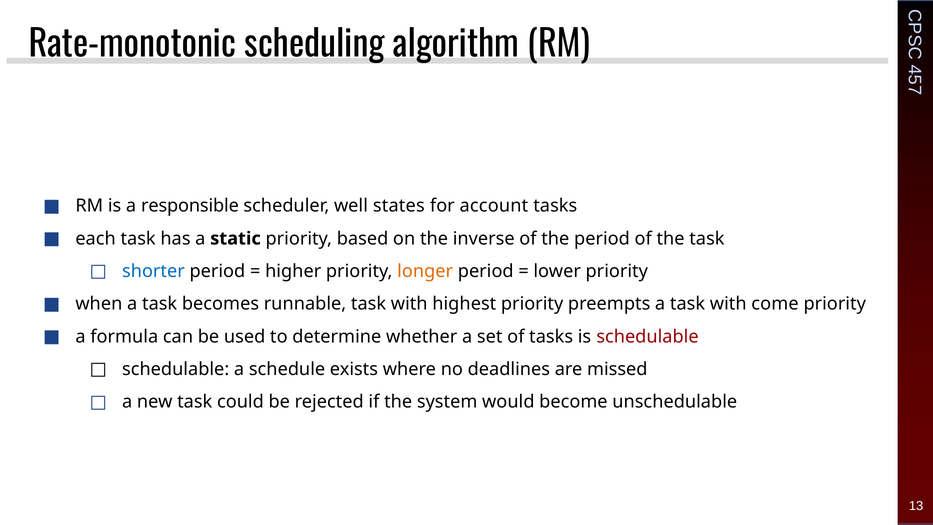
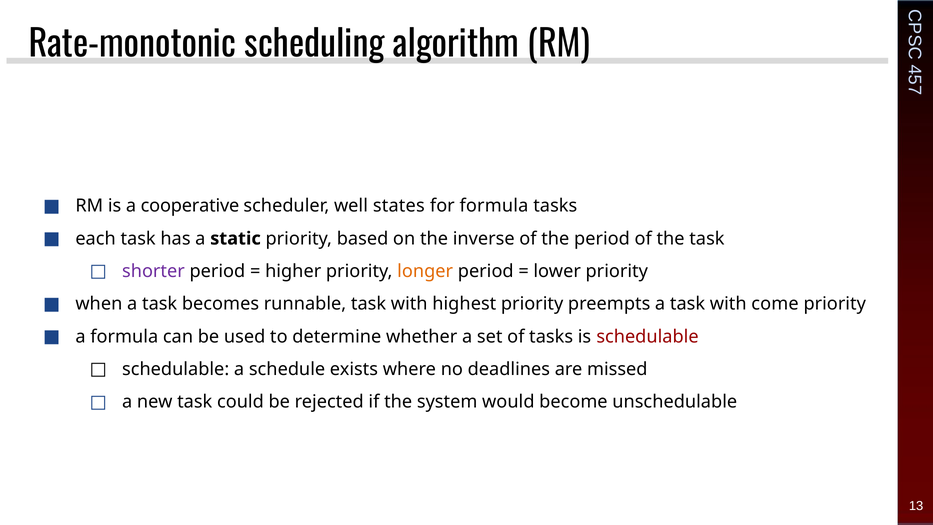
responsible: responsible -> cooperative (190, 206)
for account: account -> formula (494, 206)
shorter colour: blue -> purple (153, 271)
